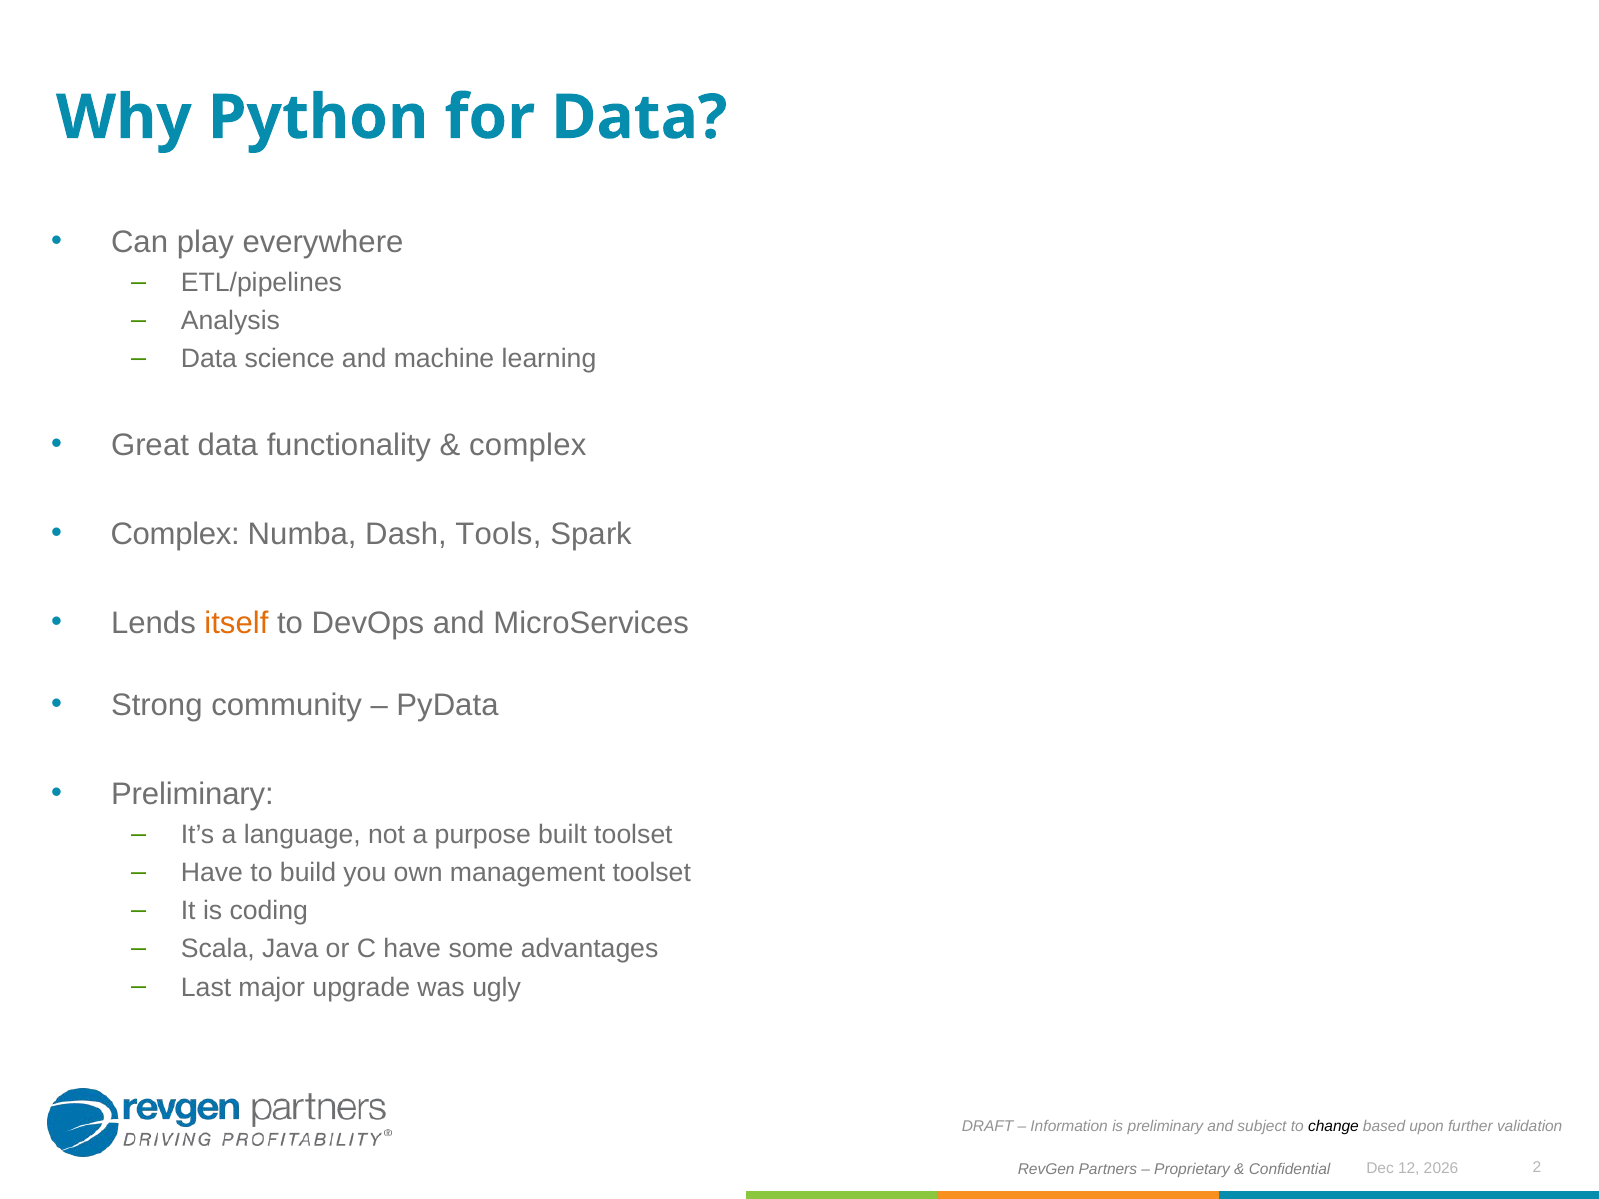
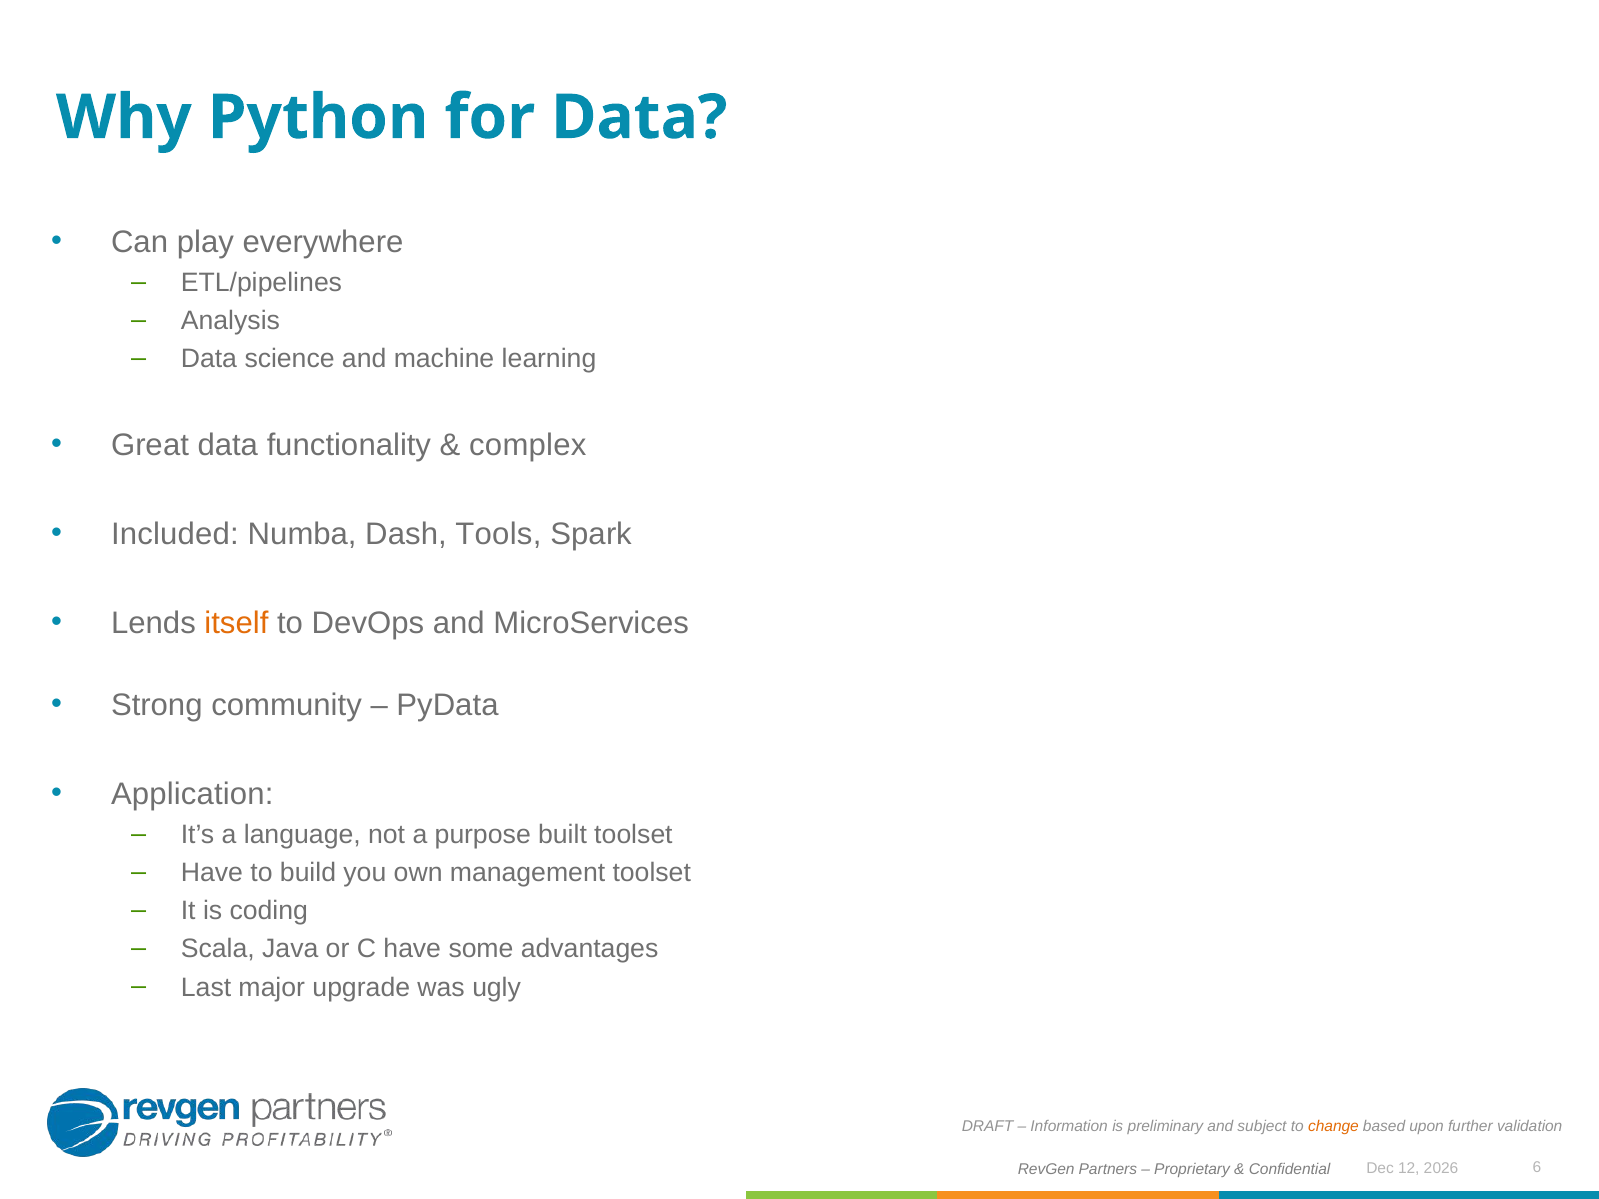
Complex: Complex -> Included (175, 534)
Preliminary: Preliminary -> Application (192, 794)
change colour: black -> orange (1333, 1127)
2: 2 -> 6 (1537, 1168)
